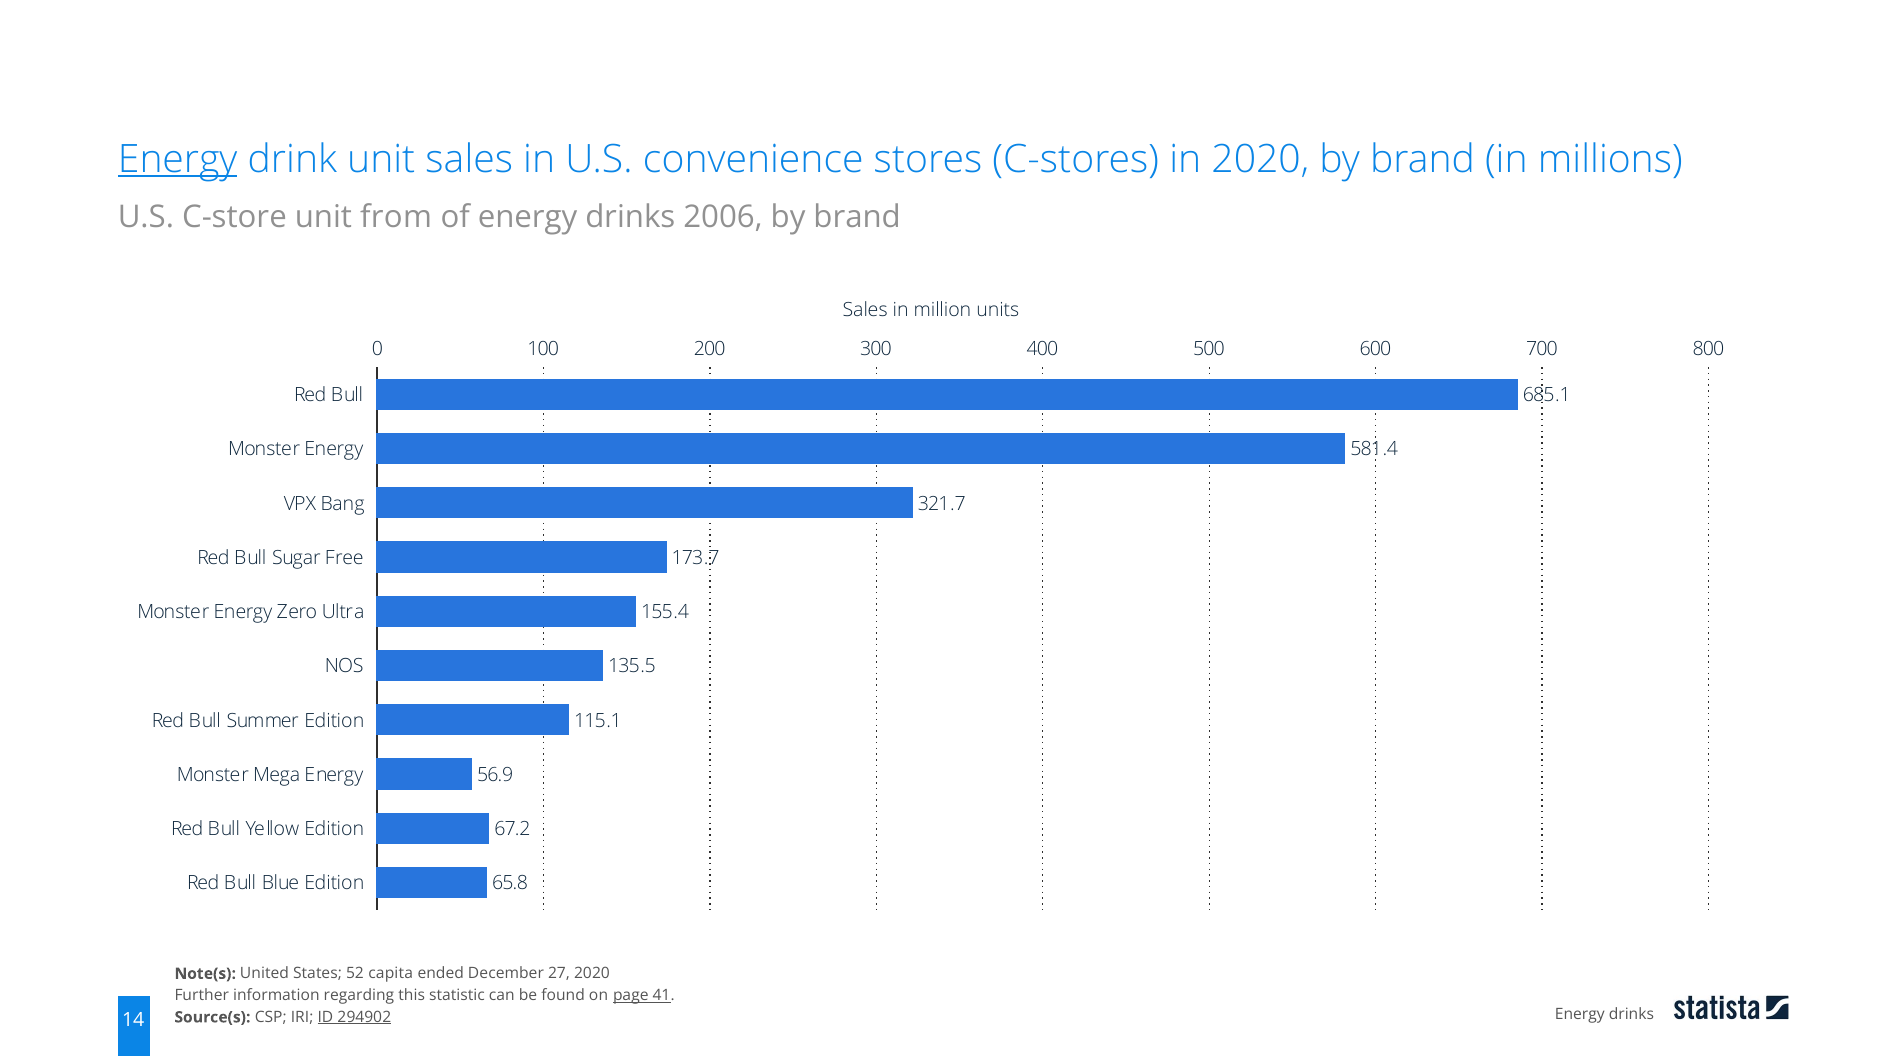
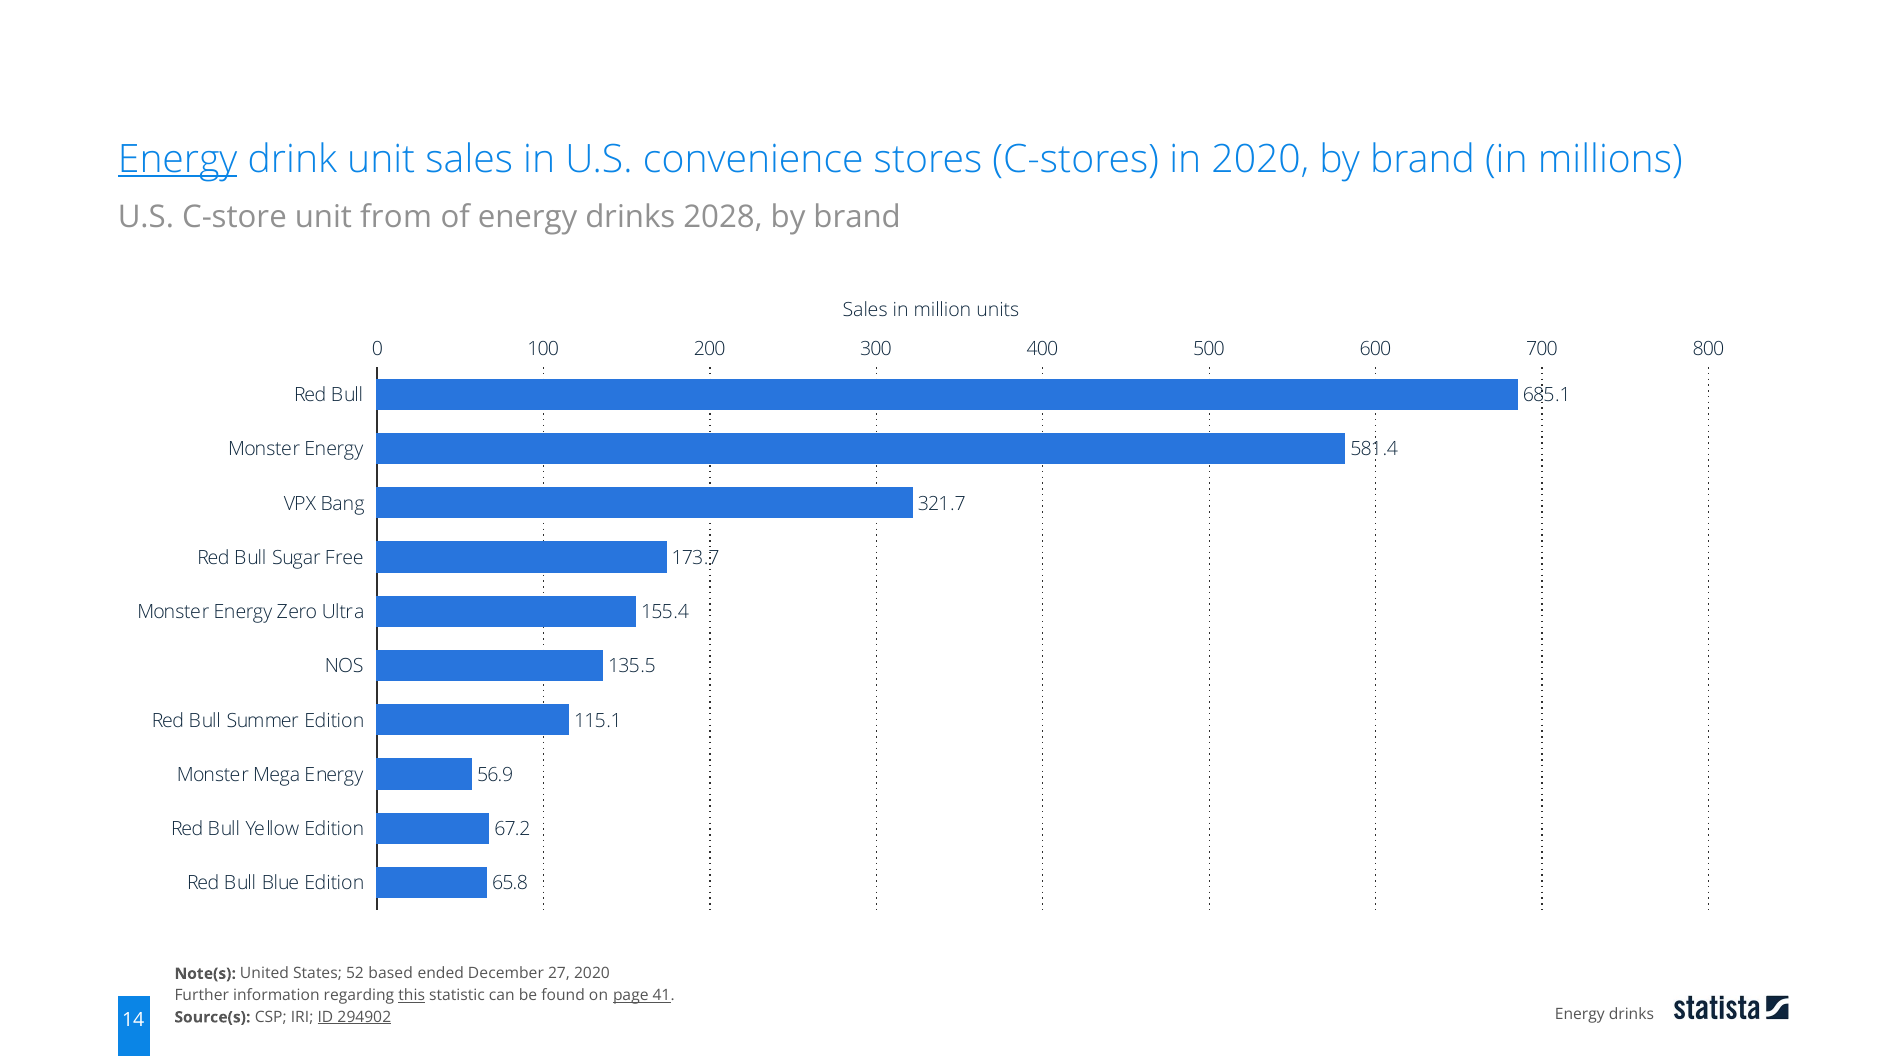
2006: 2006 -> 2028 (723, 218)
capita: capita -> based (391, 973)
this underline: none -> present (412, 995)
